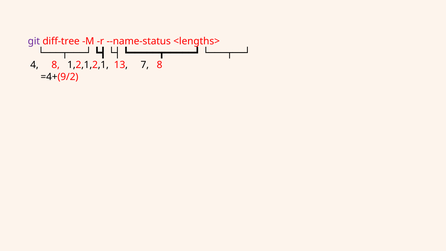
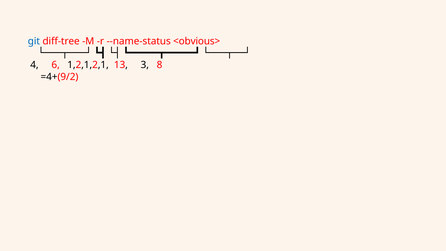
git colour: purple -> blue (34, 41)
<lengths>: <lengths> -> <obvious> (197, 41)
4 8: 8 -> 6 (56, 65)
7: 7 -> 3 (145, 65)
